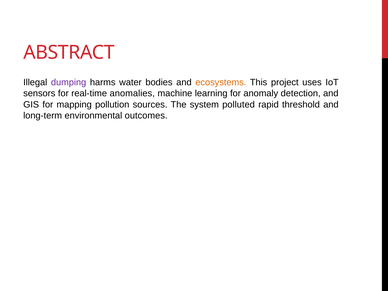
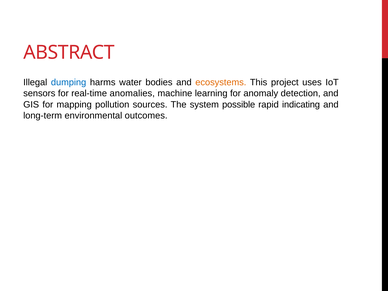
dumping colour: purple -> blue (69, 82)
polluted: polluted -> possible (239, 104)
threshold: threshold -> indicating (301, 104)
